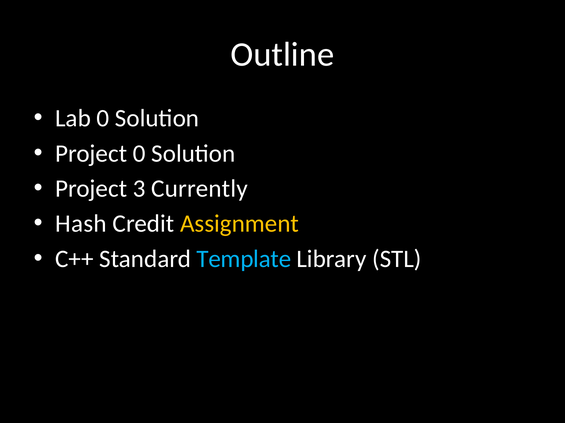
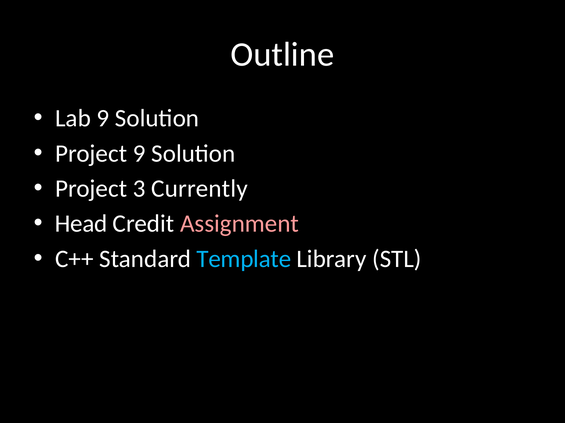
Lab 0: 0 -> 9 (103, 119)
Project 0: 0 -> 9 (139, 154)
Hash: Hash -> Head (81, 224)
Assignment colour: yellow -> pink (239, 224)
